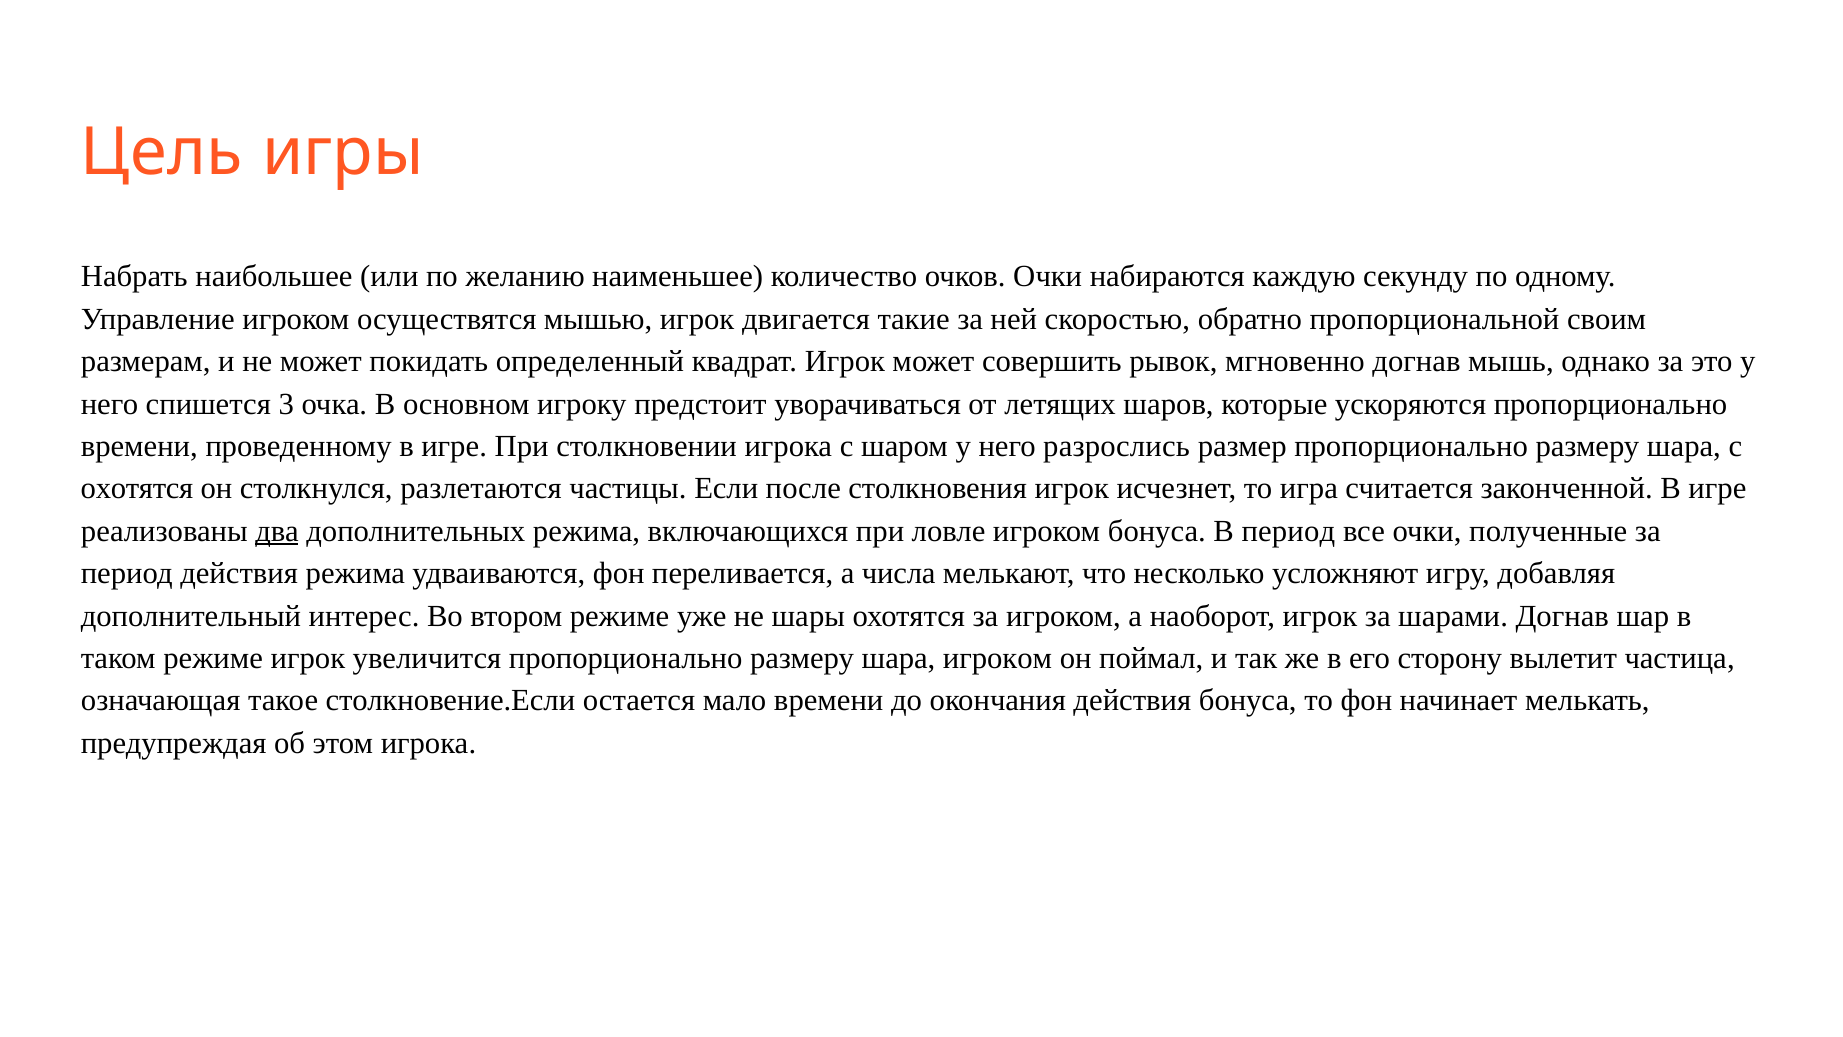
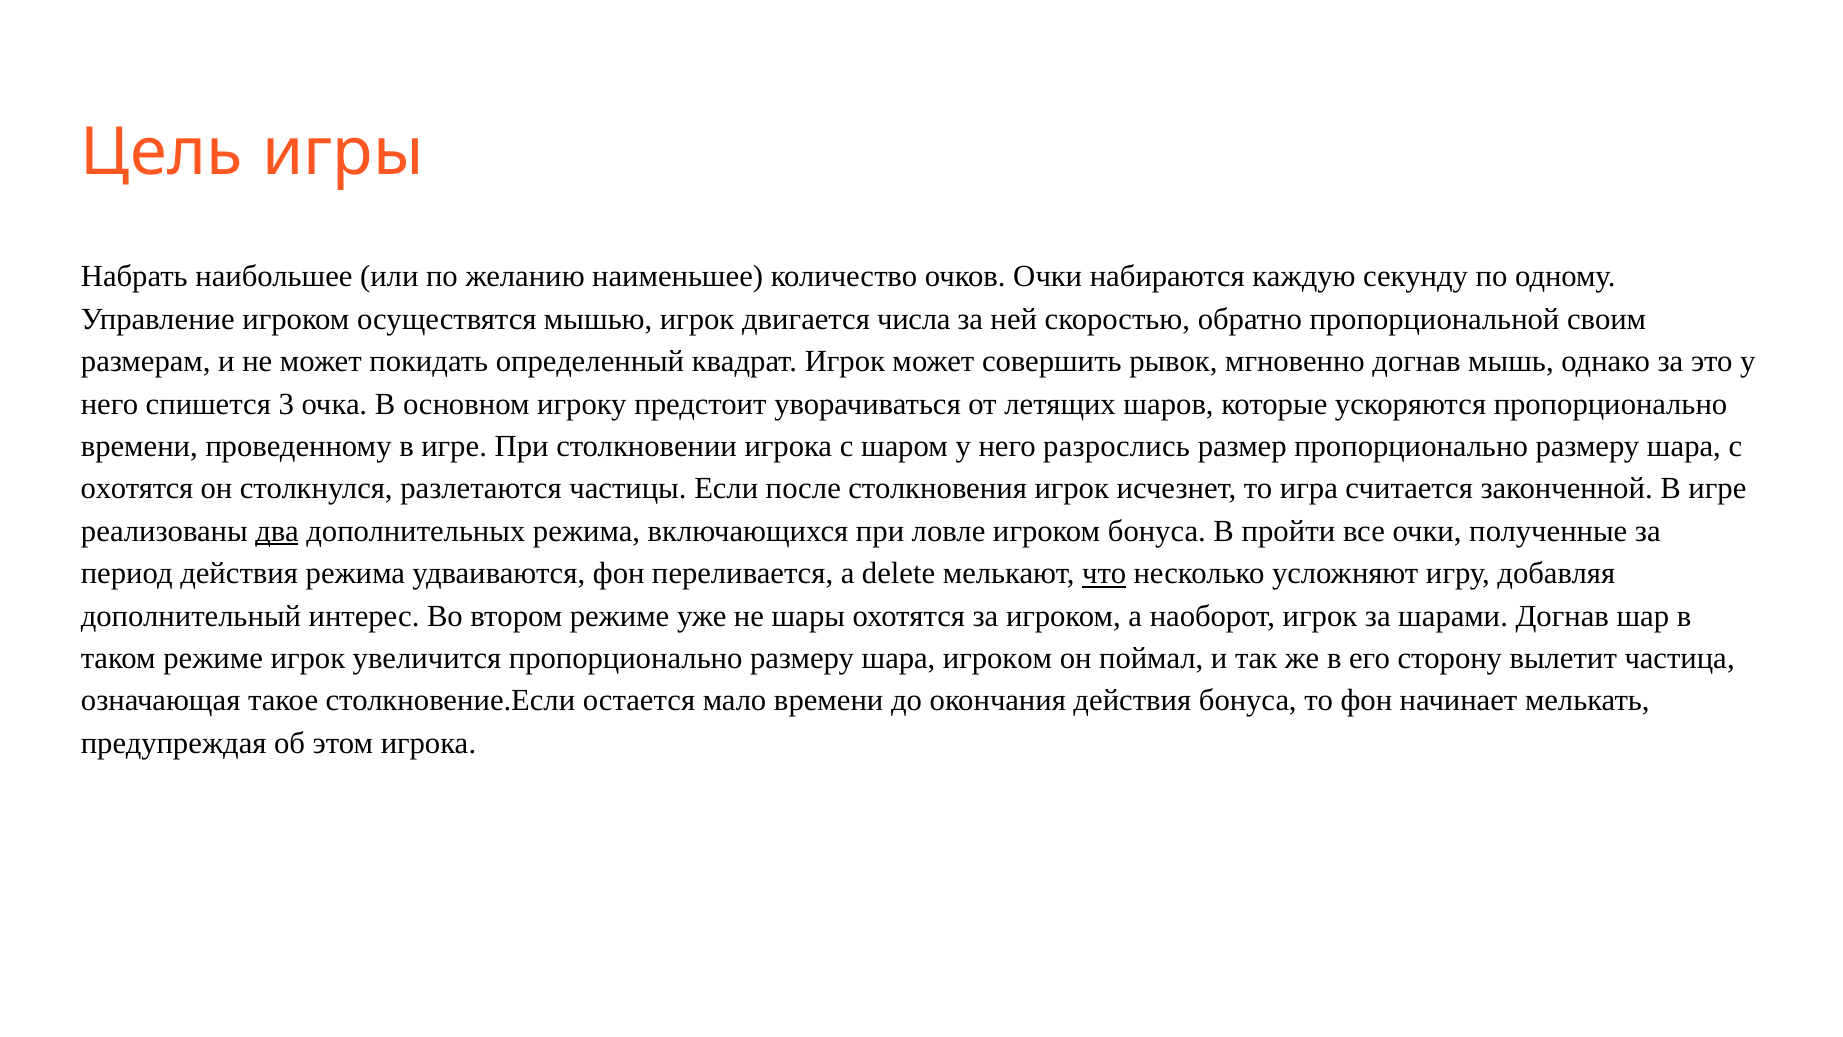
такие: такие -> числа (914, 319)
В период: период -> пройти (1288, 531)
числа: числа -> delete (899, 573)
что underline: none -> present (1104, 573)
